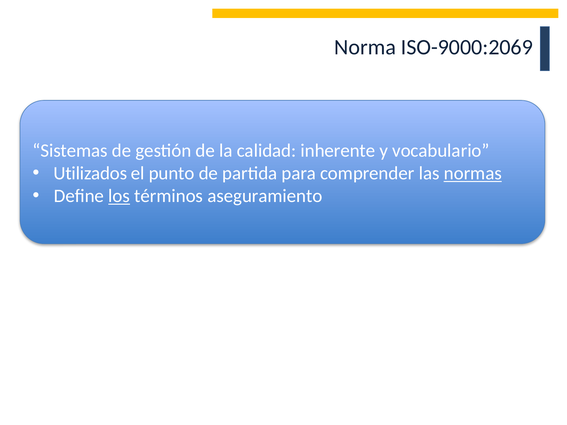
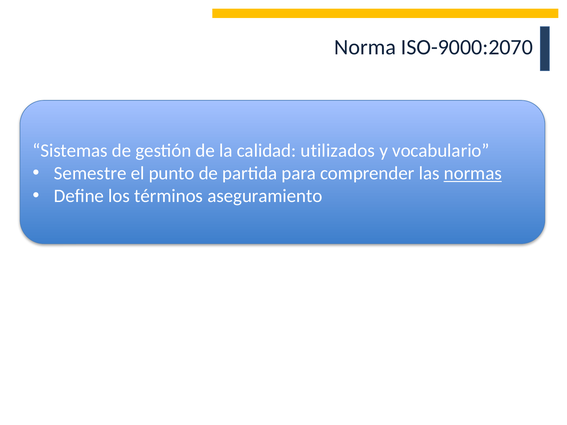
ISO-9000:2069: ISO-9000:2069 -> ISO-9000:2070 (467, 47)
inherente: inherente -> utilizados (338, 151)
Utilizados: Utilizados -> Semestre (90, 173)
los underline: present -> none (119, 196)
